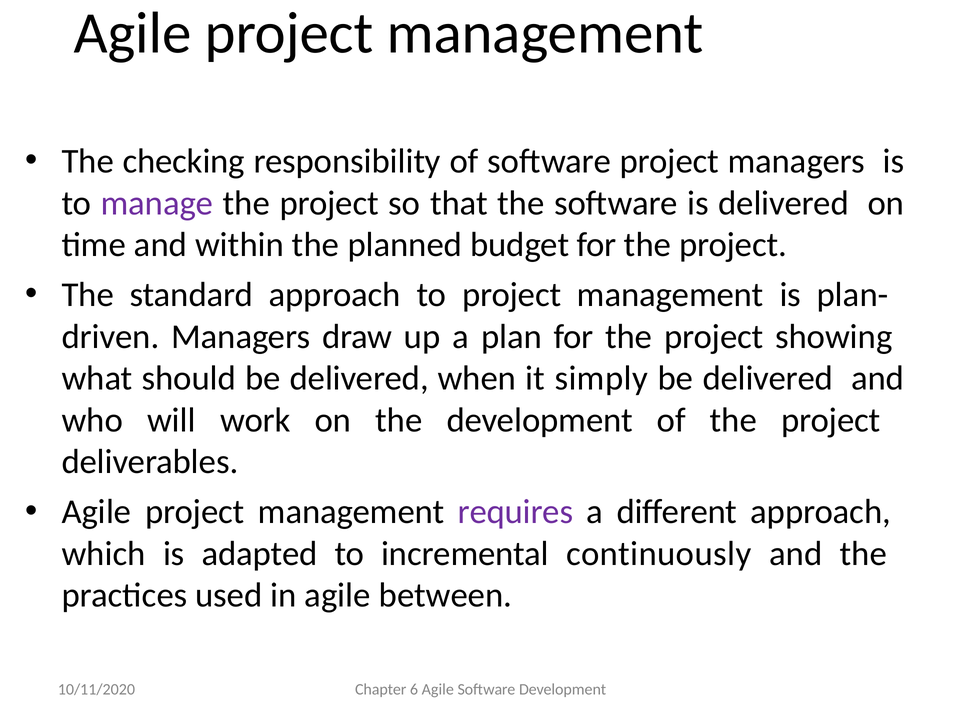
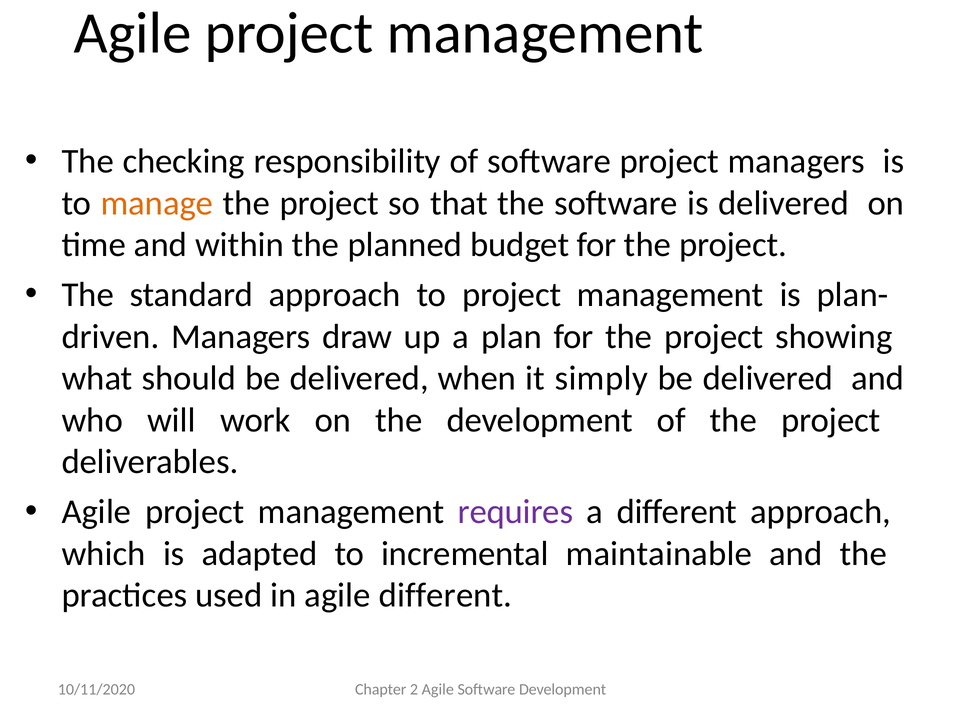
manage colour: purple -> orange (157, 203)
continuously: continuously -> maintainable (659, 554)
agile between: between -> different (445, 595)
6: 6 -> 2 (414, 690)
